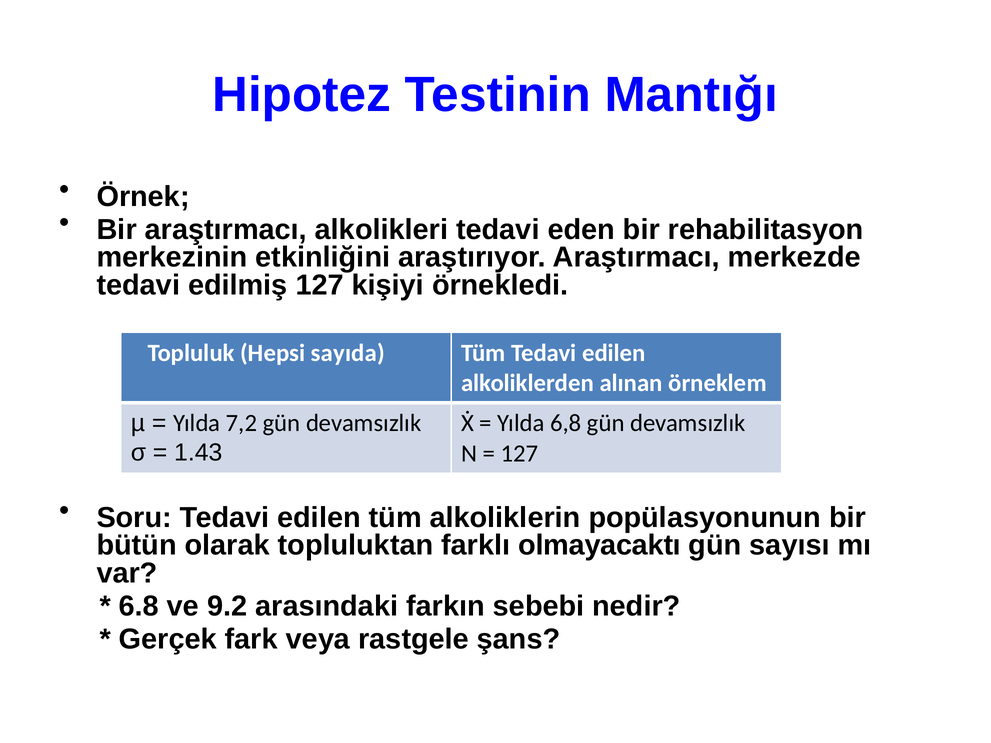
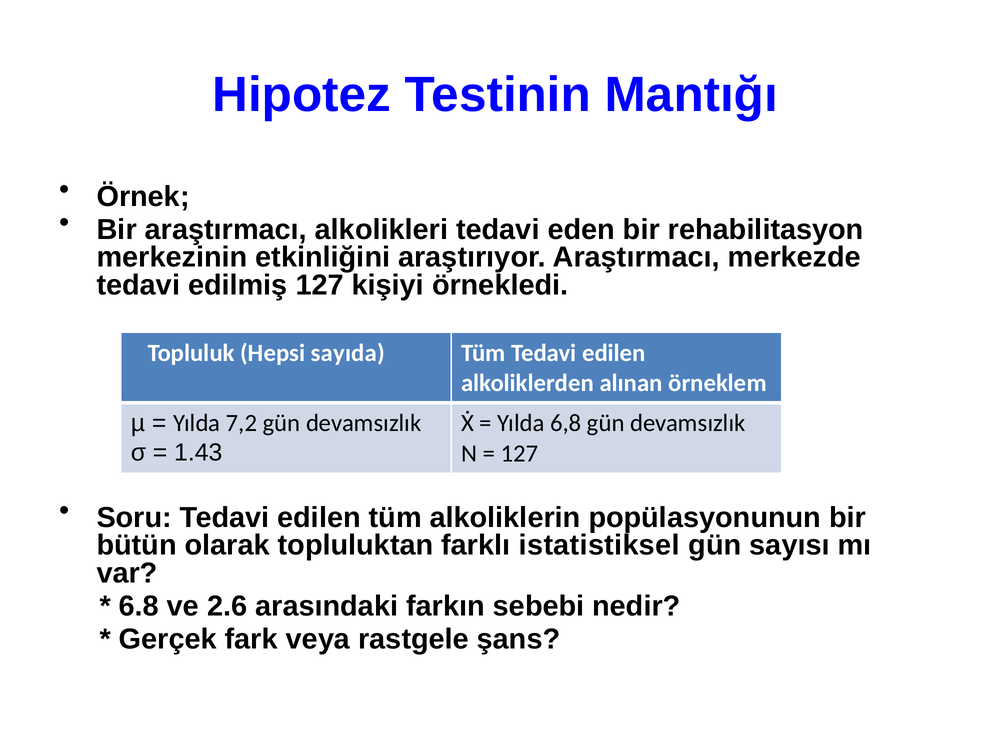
olmayacaktı: olmayacaktı -> istatistiksel (599, 546)
9.2: 9.2 -> 2.6 (227, 606)
